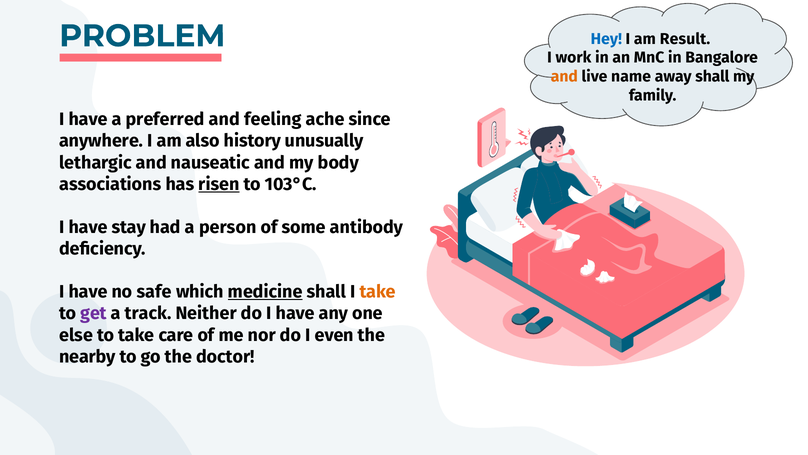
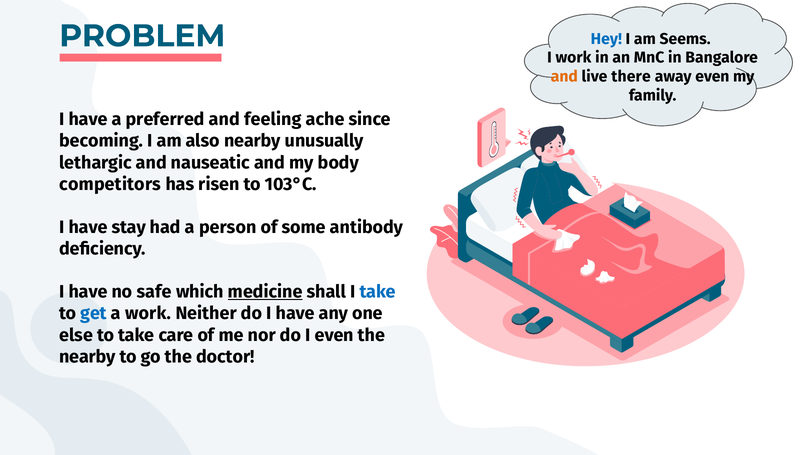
Result: Result -> Seems (685, 39)
name: name -> there (631, 77)
away shall: shall -> even (712, 77)
anywhere: anywhere -> becoming (101, 141)
also history: history -> nearby (252, 141)
associations: associations -> competitors (110, 184)
risen underline: present -> none (219, 184)
take colour: orange -> blue (378, 292)
get colour: purple -> blue (94, 313)
a track: track -> work (148, 313)
